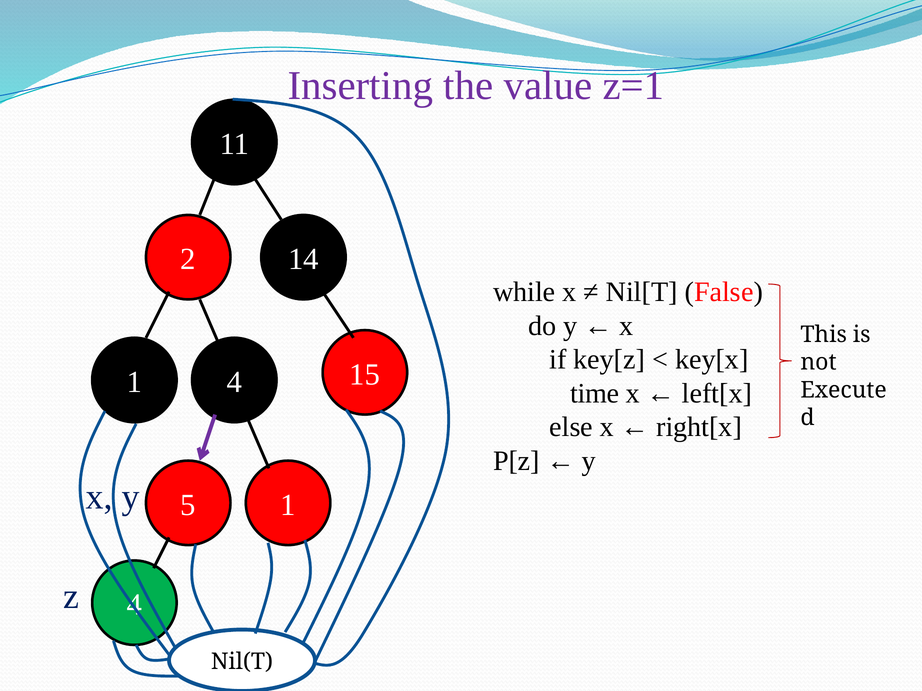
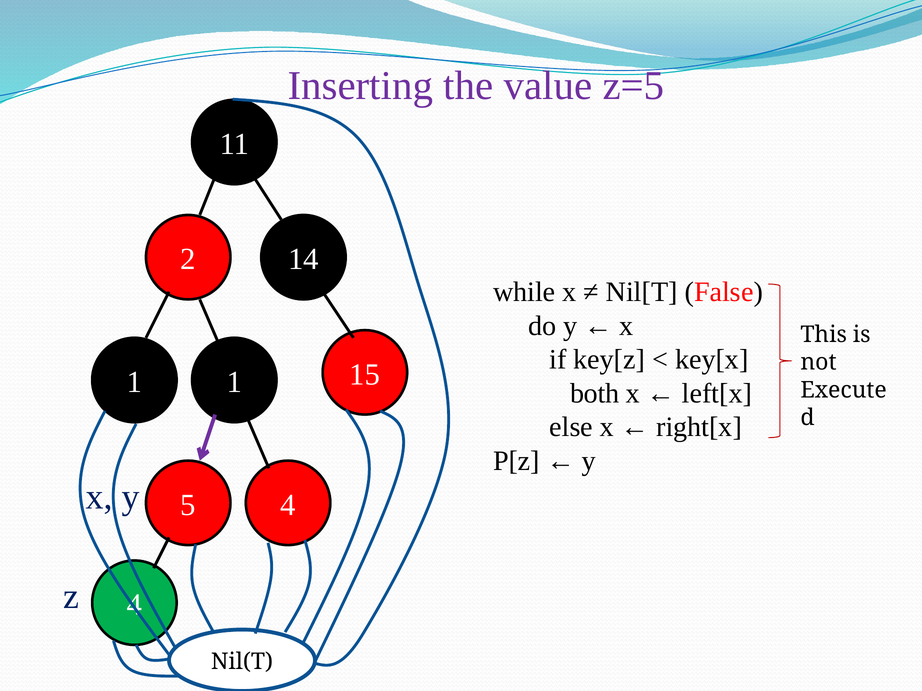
z=1: z=1 -> z=5 (634, 86)
4: 4 -> 1 (234, 382)
time: time -> both (595, 394)
5 1: 1 -> 4 (288, 505)
